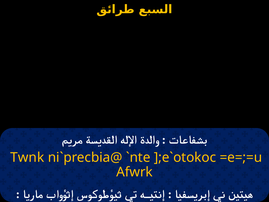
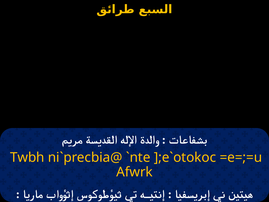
Twnk: Twnk -> Twbh (27, 157)
